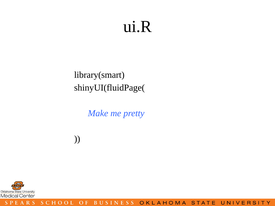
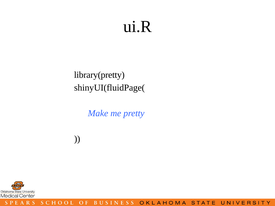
library(smart: library(smart -> library(pretty (99, 75)
